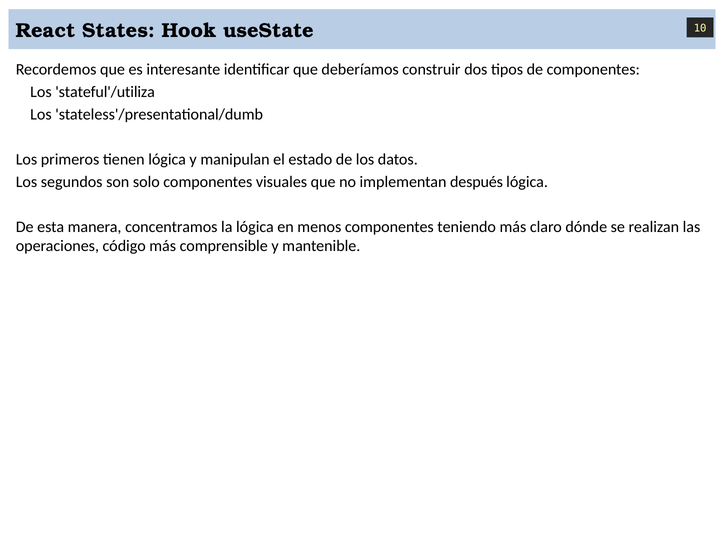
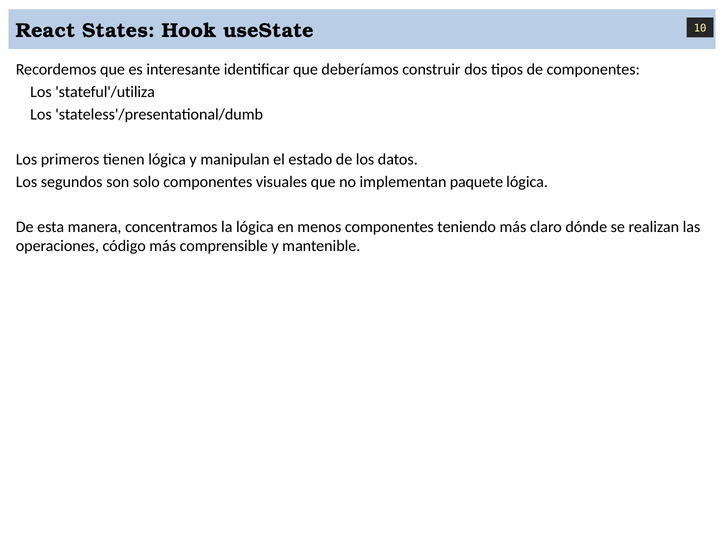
después: después -> paquete (476, 182)
